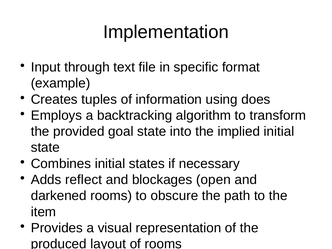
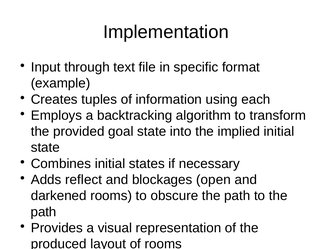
does: does -> each (256, 99)
item: item -> path (44, 212)
